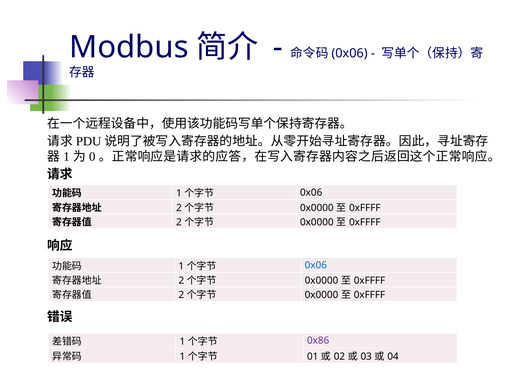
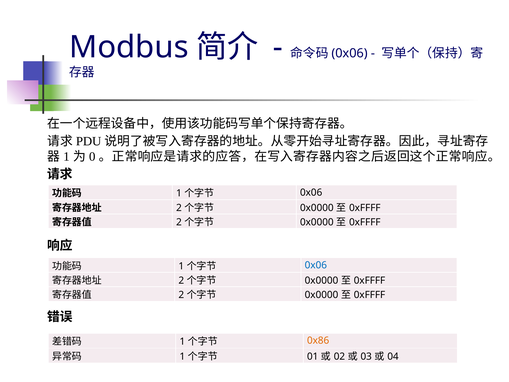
0x86 colour: purple -> orange (318, 340)
